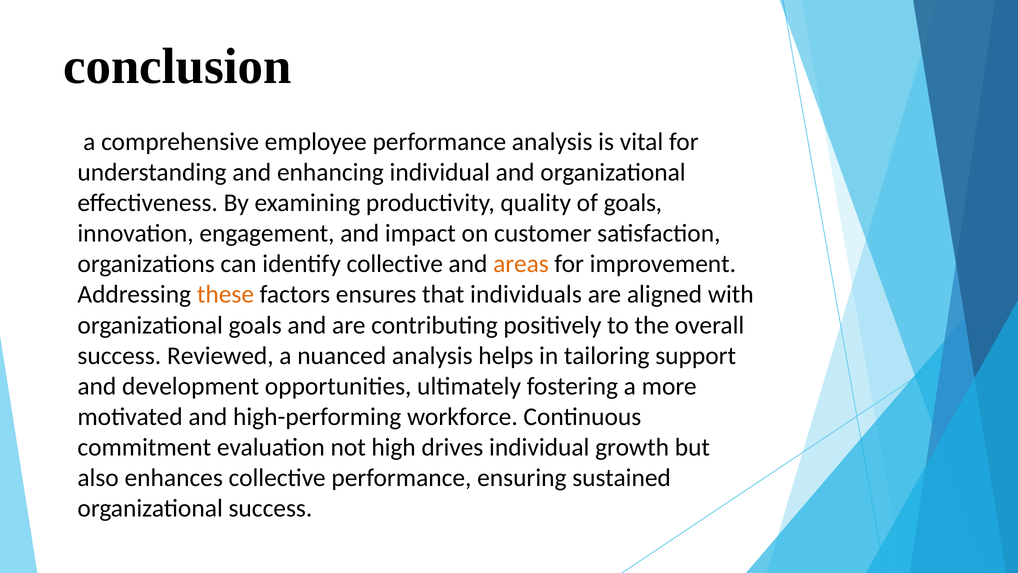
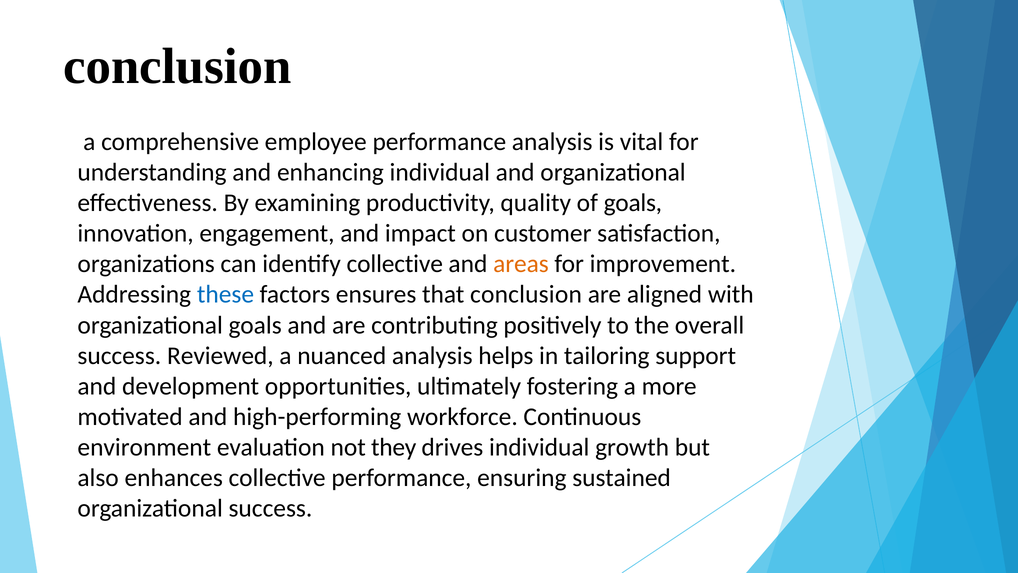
these colour: orange -> blue (225, 294)
that individuals: individuals -> conclusion (526, 294)
commitment: commitment -> environment (144, 447)
high: high -> they (394, 447)
